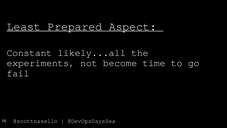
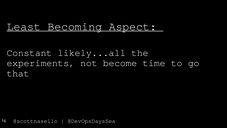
Prepared: Prepared -> Becoming (75, 26)
fail: fail -> that (18, 73)
